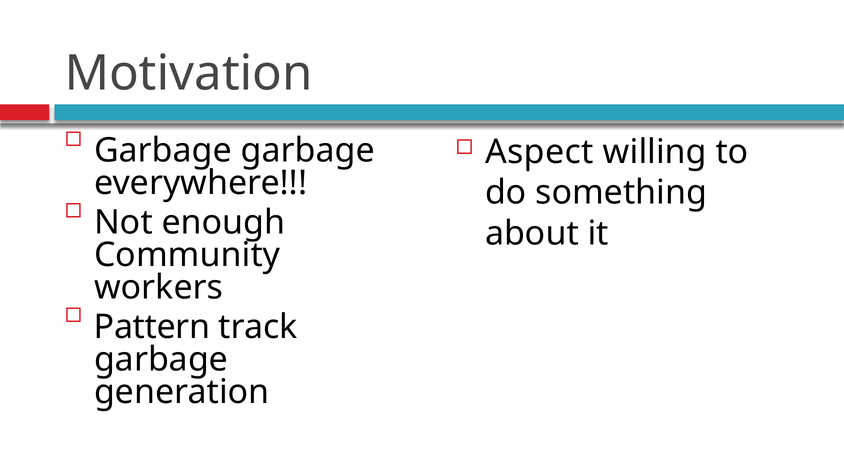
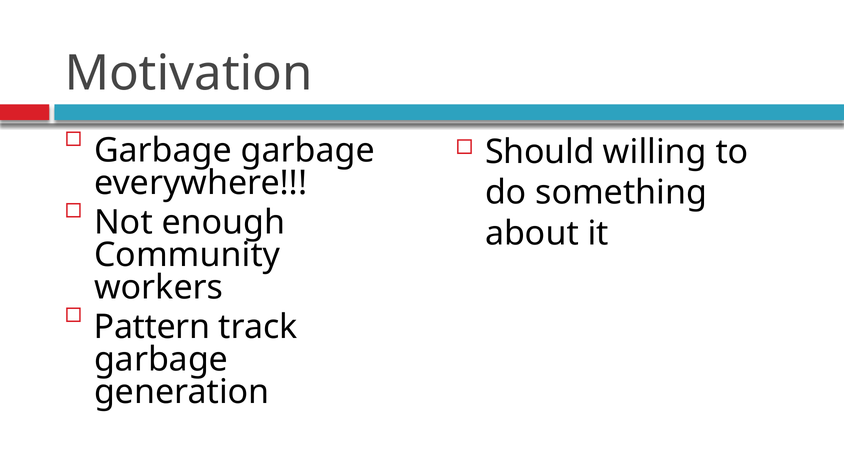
Aspect: Aspect -> Should (540, 152)
